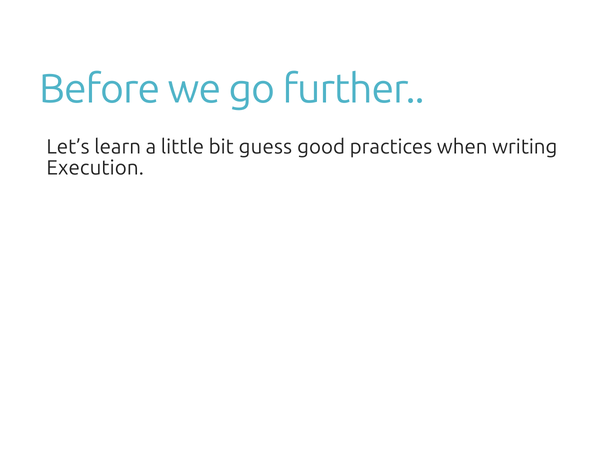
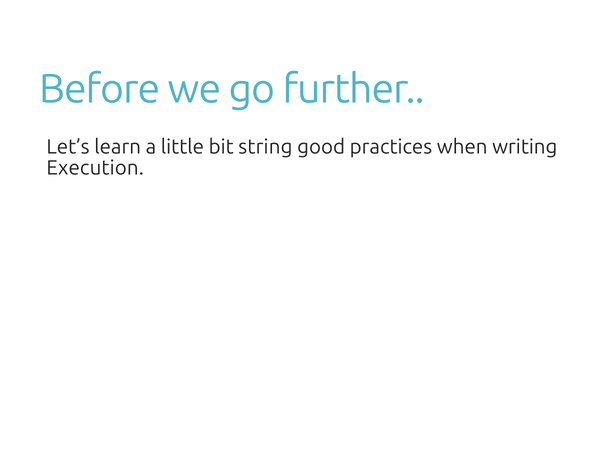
guess: guess -> string (265, 147)
